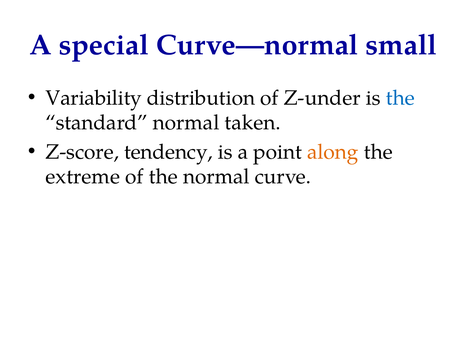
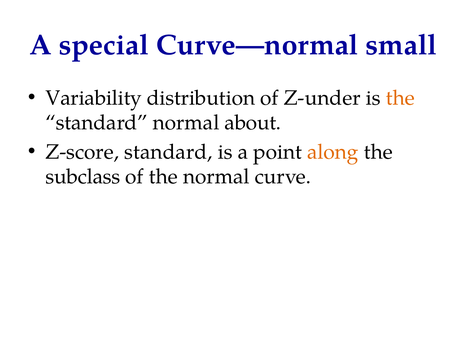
the colour: blue -> orange (400, 98)
taken: taken -> about (253, 123)
Z-score tendency: tendency -> standard (168, 152)
extreme: extreme -> subclass (83, 177)
